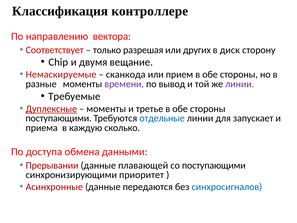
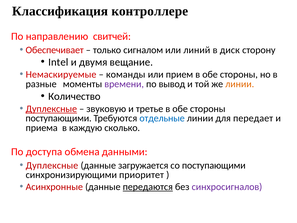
вектора: вектора -> свитчей (112, 36)
Соответствует: Соответствует -> Обеспечивает (55, 50)
разрешая: разрешая -> сигналом (143, 50)
других: других -> линий (197, 50)
Chip: Chip -> Intel (58, 62)
сканкода: сканкода -> команды (126, 74)
линии colour: purple -> orange (240, 84)
Требуемые: Требуемые -> Количество (74, 96)
моменты: моменты -> звуковую (106, 109)
запускает: запускает -> передает (253, 118)
Прерывании: Прерывании -> Дуплексные (52, 165)
плавающей: плавающей -> загружается (143, 165)
передаются underline: none -> present (148, 187)
синхросигналов colour: blue -> purple (227, 187)
